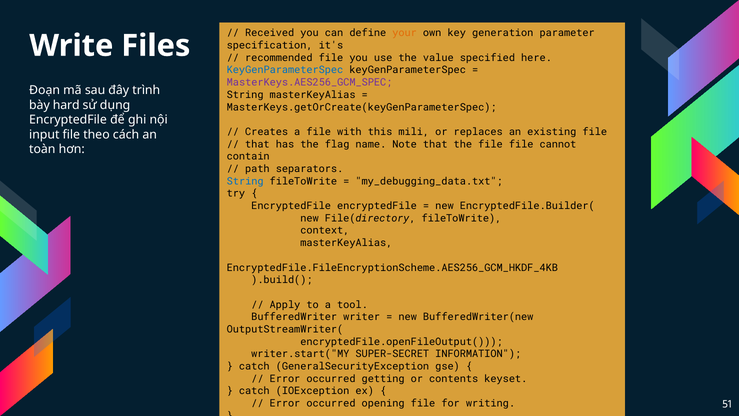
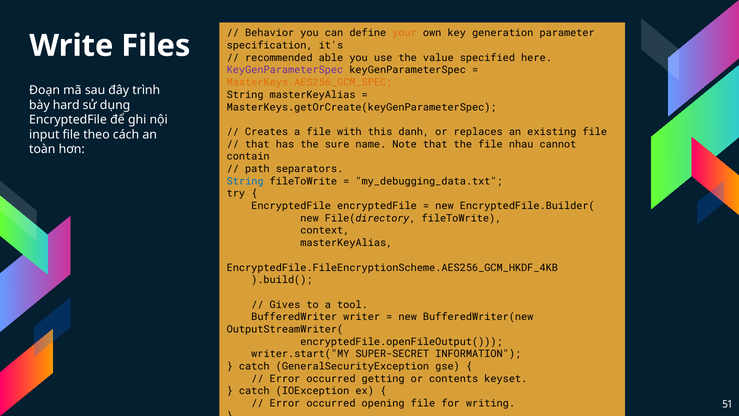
Received: Received -> Behavior (270, 33)
recommended file: file -> able (331, 58)
KeyGenParameterSpec colour: blue -> purple (285, 70)
MasterKeys.AES256_GCM_SPEC colour: purple -> orange (310, 82)
mili: mili -> danh (414, 132)
flag: flag -> sure (337, 144)
file file: file -> nhau (521, 144)
Apply: Apply -> Gives (285, 304)
